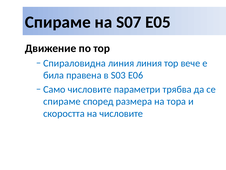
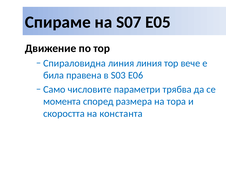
спираме: спираме -> момента (62, 101)
на числовите: числовите -> константа (121, 113)
